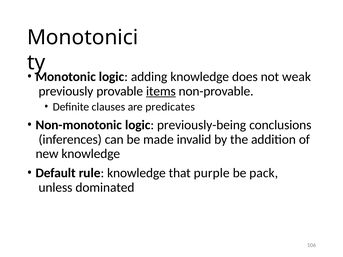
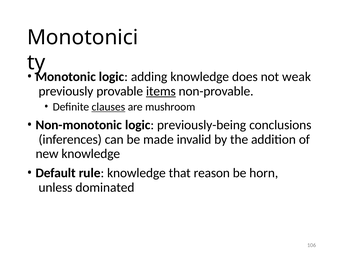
clauses underline: none -> present (108, 107)
predicates: predicates -> mushroom (170, 107)
purple: purple -> reason (212, 173)
pack: pack -> horn (264, 173)
